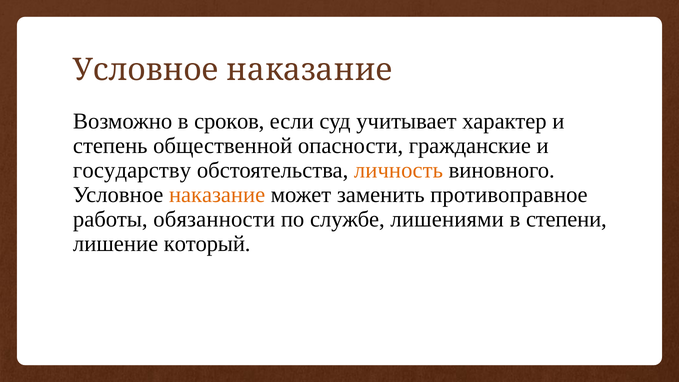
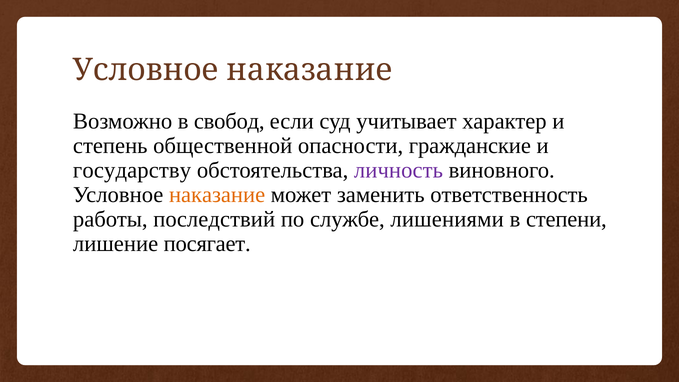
сроков: сроков -> свобод (229, 121)
личность colour: orange -> purple (398, 170)
противоправное: противоправное -> ответственность (509, 195)
обязанности: обязанности -> последствий (214, 219)
который: который -> посягает (207, 244)
